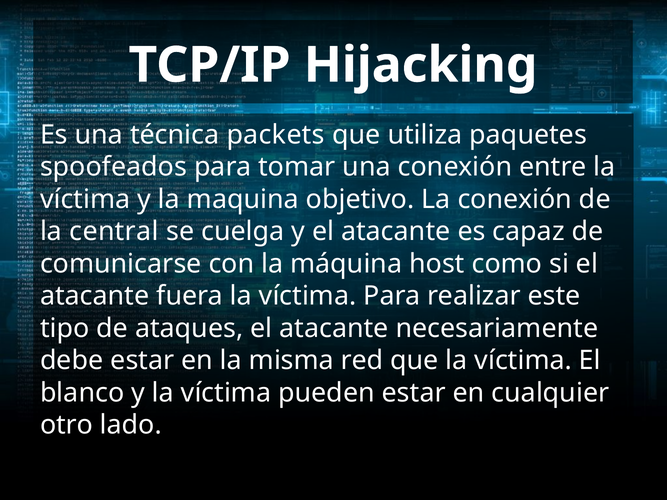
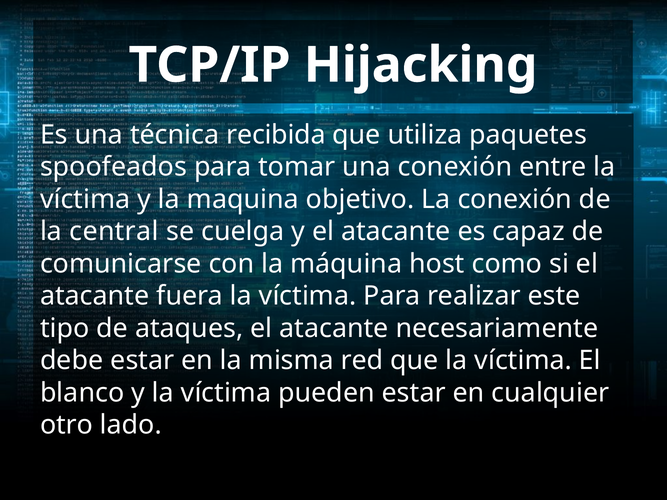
packets: packets -> recibida (276, 135)
